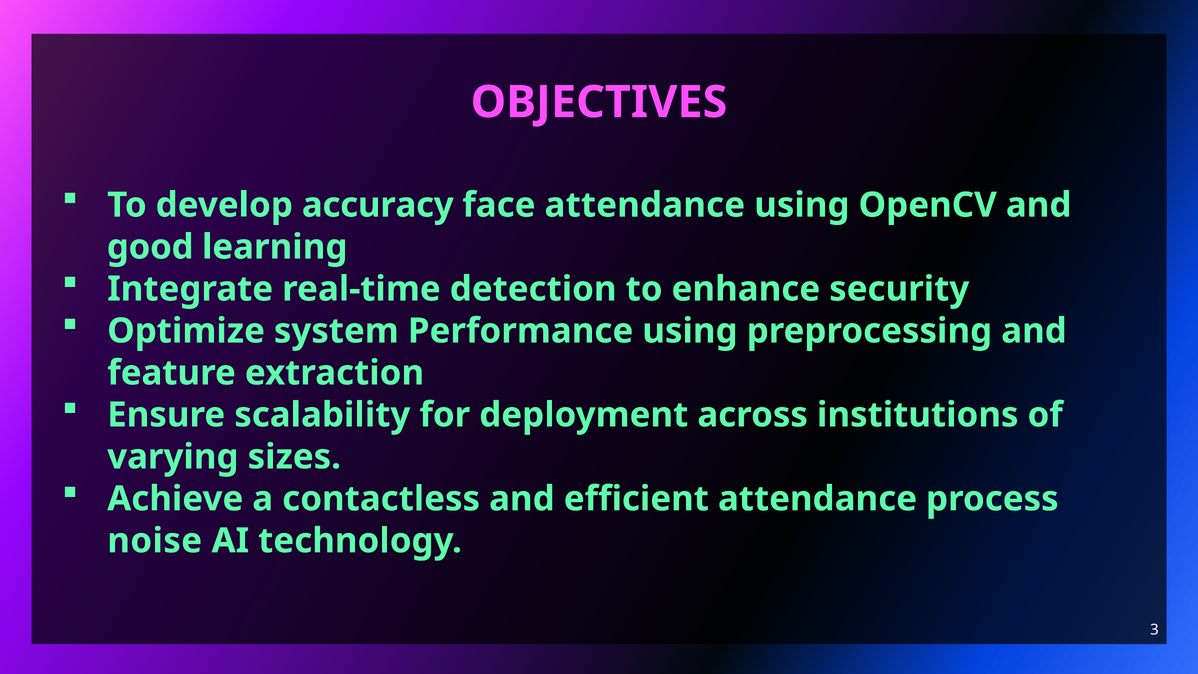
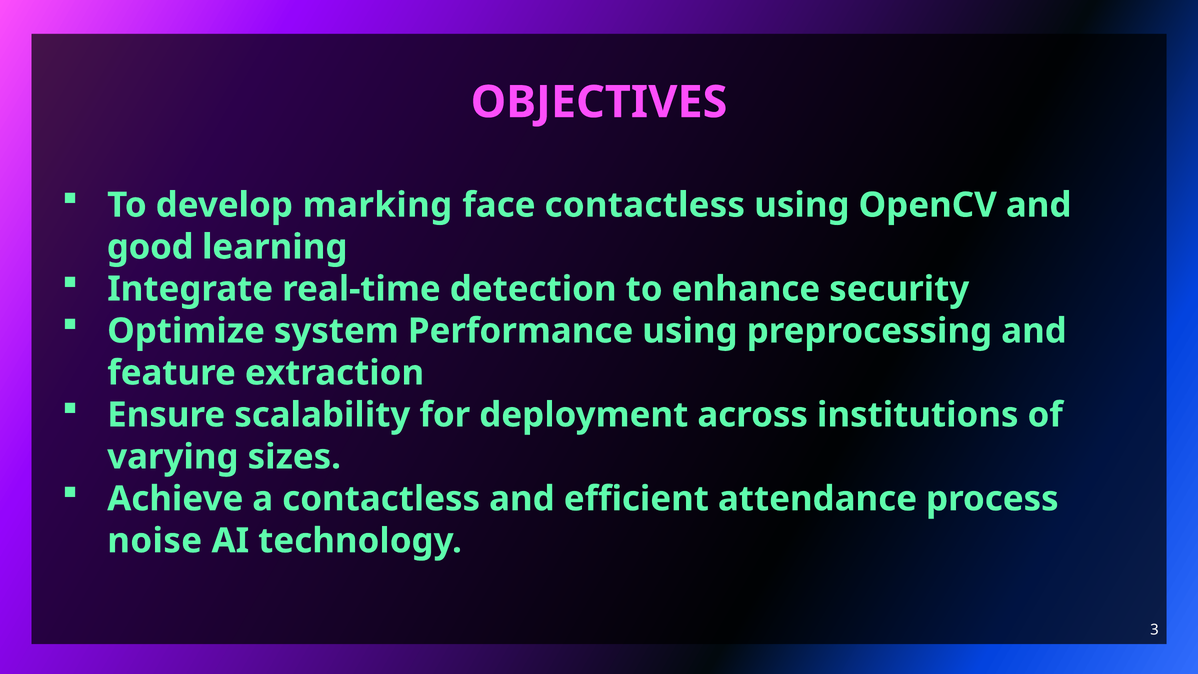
accuracy: accuracy -> marking (377, 205)
face attendance: attendance -> contactless (645, 205)
